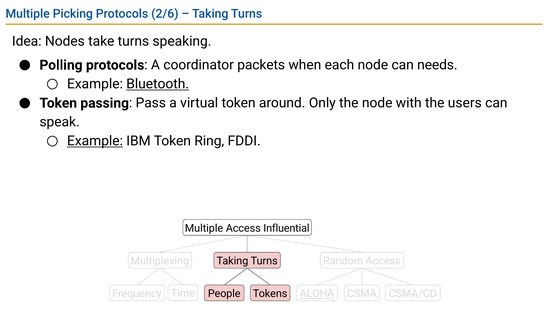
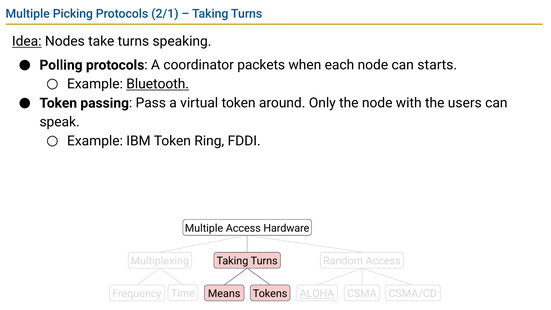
2/6: 2/6 -> 2/1 (165, 14)
Idea underline: none -> present (27, 41)
needs: needs -> starts (437, 65)
Example underline: present -> none (95, 141)
Influential: Influential -> Hardware (286, 228)
People: People -> Means (224, 294)
